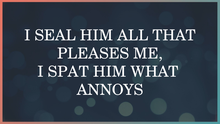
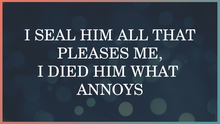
SPAT: SPAT -> DIED (68, 72)
